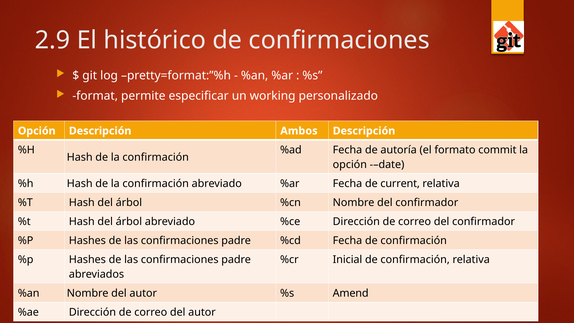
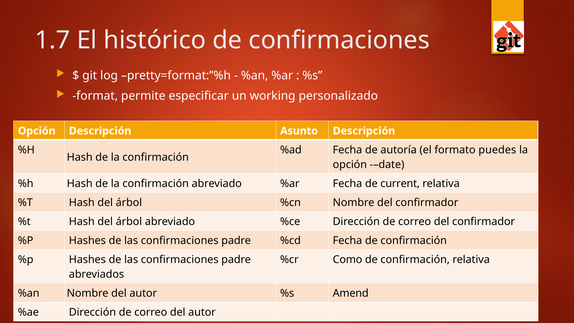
2.9: 2.9 -> 1.7 (52, 40)
Ambos: Ambos -> Asunto (299, 131)
commit: commit -> puedes (497, 150)
Inicial: Inicial -> Como (348, 259)
